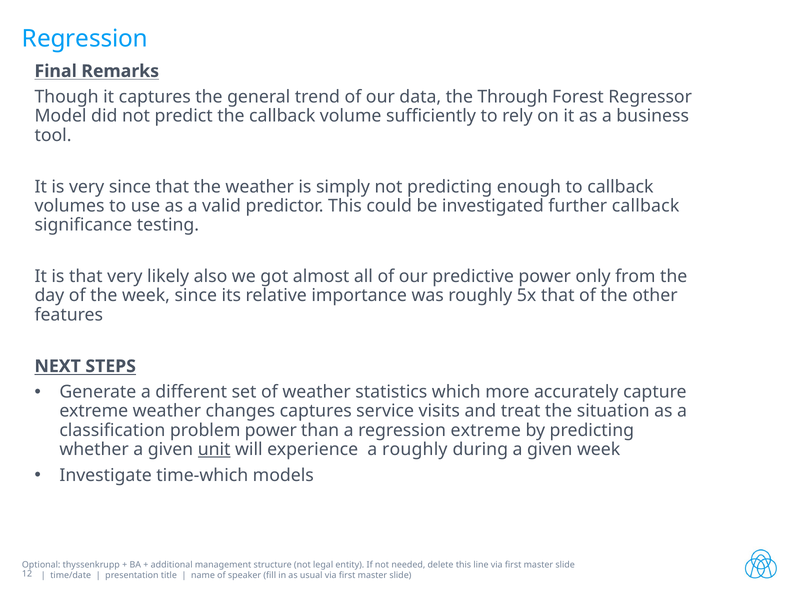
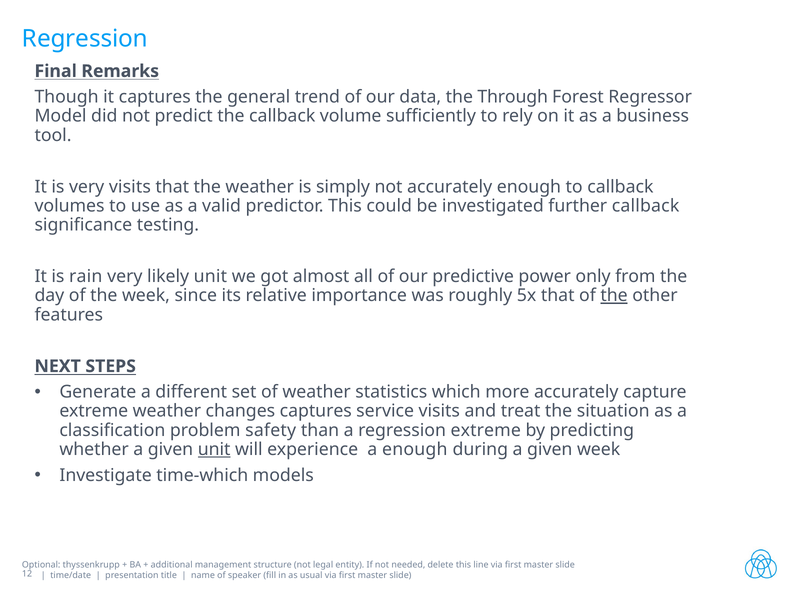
very since: since -> visits (130, 187)
not predicting: predicting -> accurately (450, 187)
is that: that -> rain (86, 277)
likely also: also -> unit (210, 277)
the underline: none -> present (614, 296)
problem power: power -> safety (271, 431)
a roughly: roughly -> enough (415, 450)
